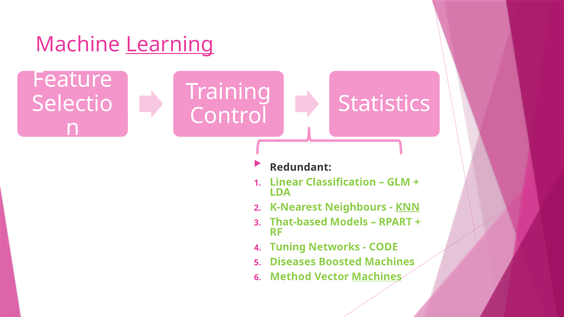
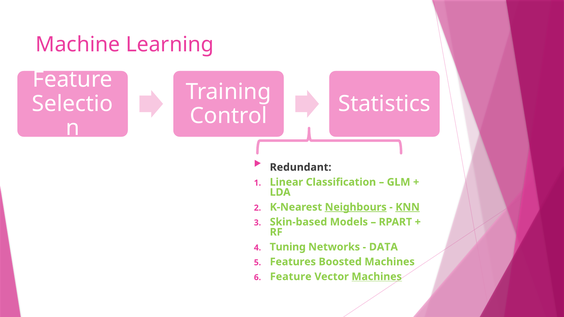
Learning underline: present -> none (170, 44)
Neighbours underline: none -> present (356, 207)
That-based: That-based -> Skin-based (298, 222)
CODE: CODE -> DATA (383, 247)
Diseases: Diseases -> Features (293, 262)
Method: Method -> Feature (291, 277)
